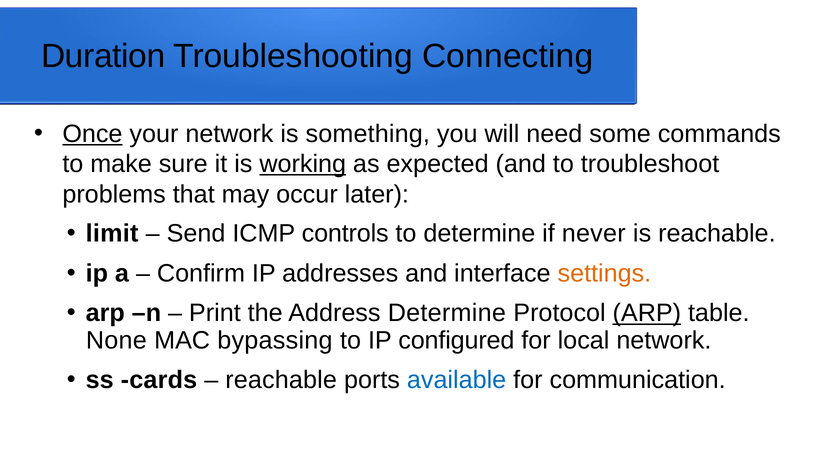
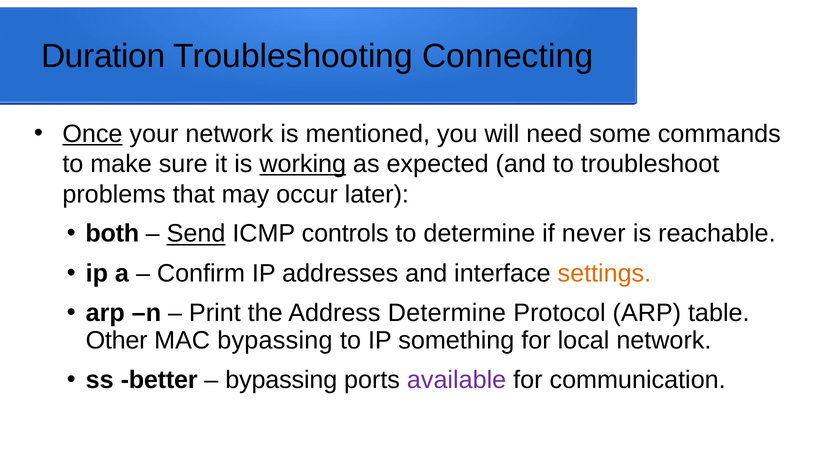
something: something -> mentioned (368, 134)
limit: limit -> both (112, 234)
Send underline: none -> present (196, 234)
ARP underline: present -> none (647, 313)
None: None -> Other (117, 340)
configured: configured -> something (456, 340)
cards: cards -> better (159, 380)
reachable: reachable -> bypassing (281, 380)
available colour: blue -> purple (457, 380)
